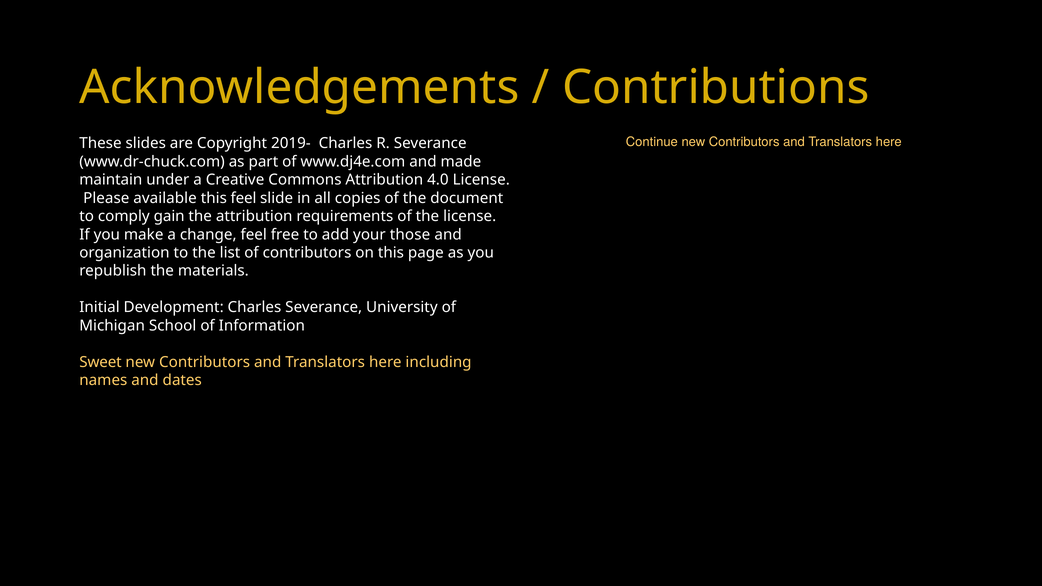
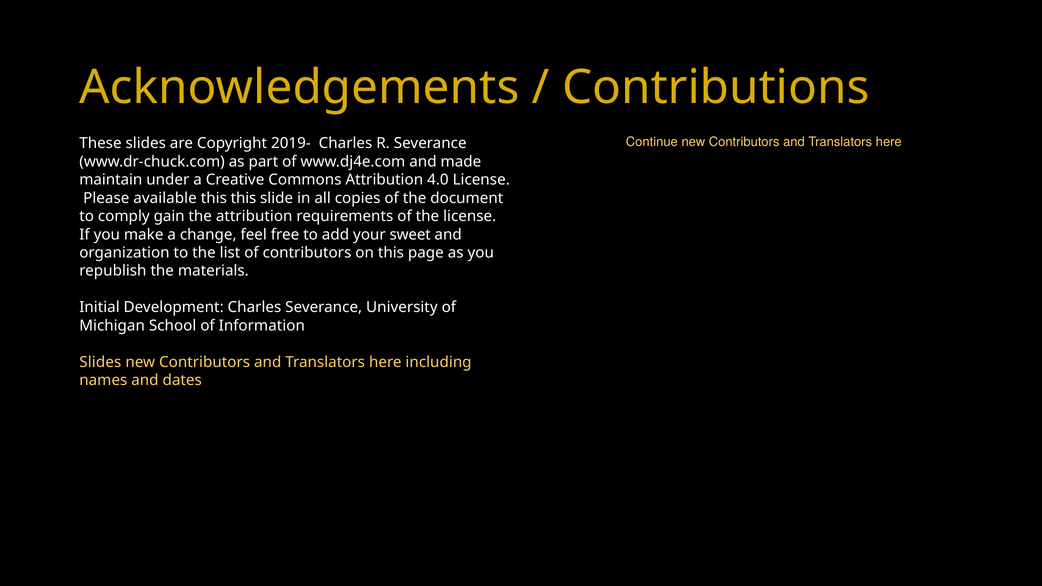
this feel: feel -> this (244, 198)
those: those -> sweet (410, 235)
Sweet: Sweet -> Slides (100, 362)
